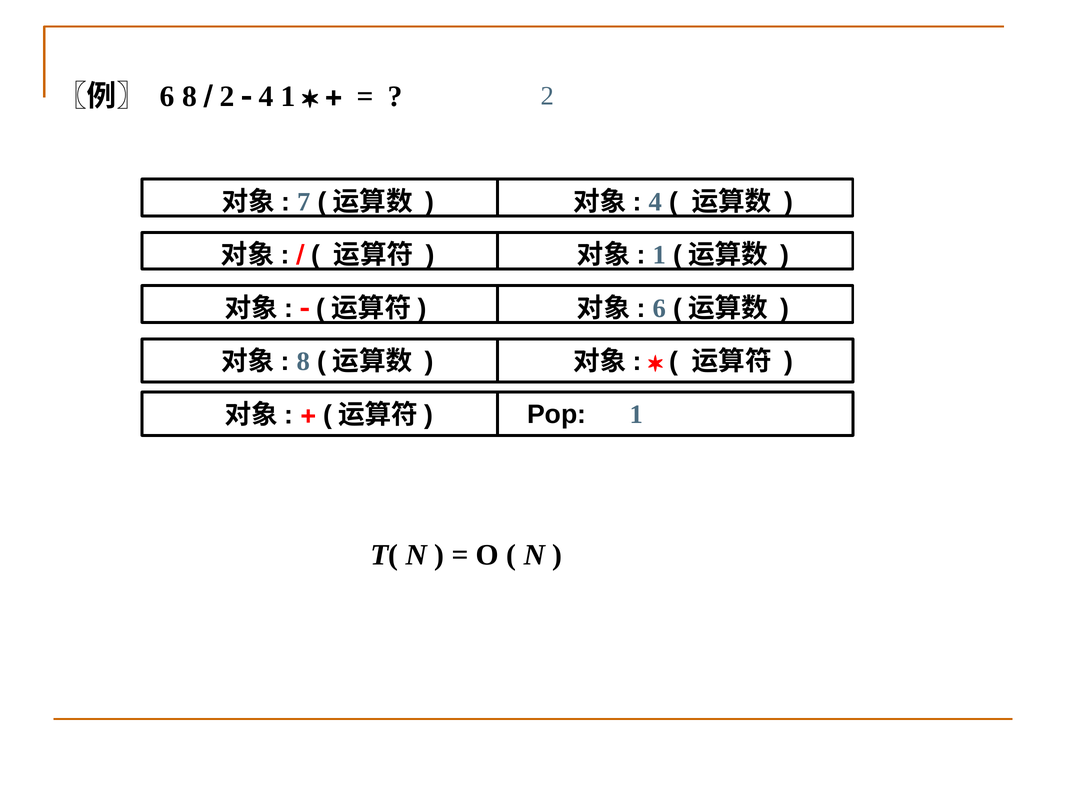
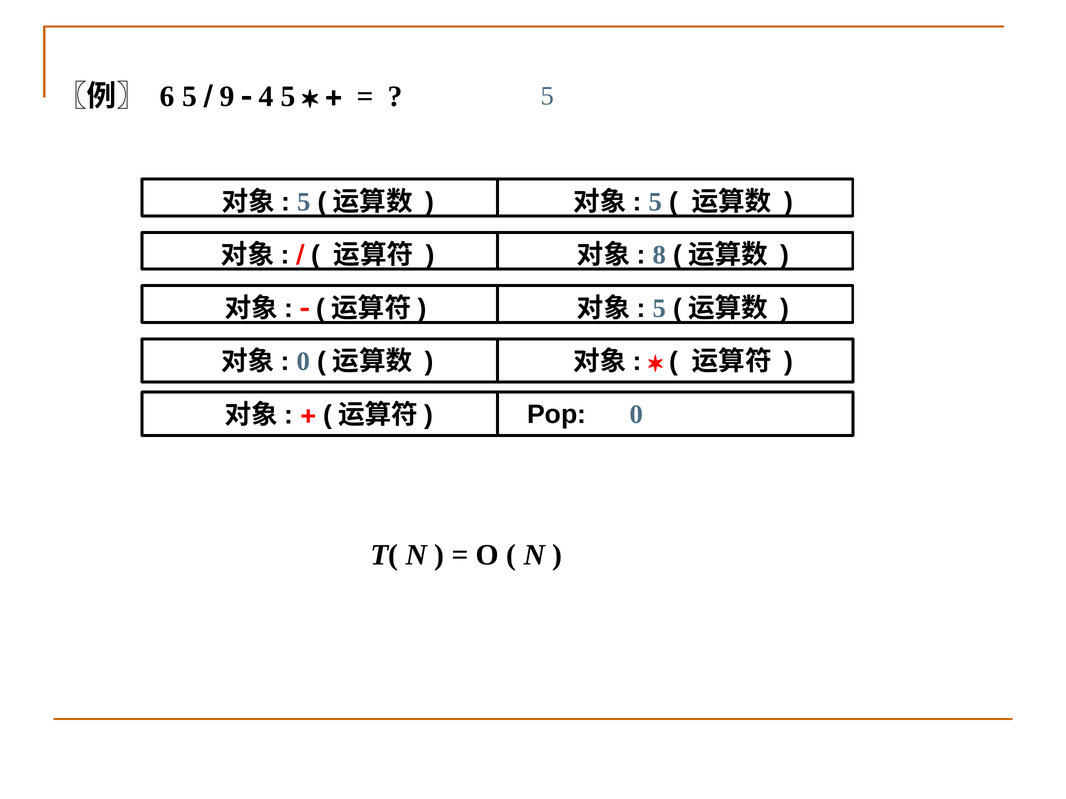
6 8: 8 -> 5 (189, 97)
2: 2 -> 9 (227, 97)
4 1: 1 -> 5 (288, 97)
2: 2 -> 5 (547, 96)
7: 7 -> 5 (304, 202)
4: 4 -> 5 (655, 202)
1: 1 -> 8 (659, 255)
6: 6 -> 5 (659, 309)
8: 8 -> 0 (304, 362)
Pop 1: 1 -> 0 (636, 415)
